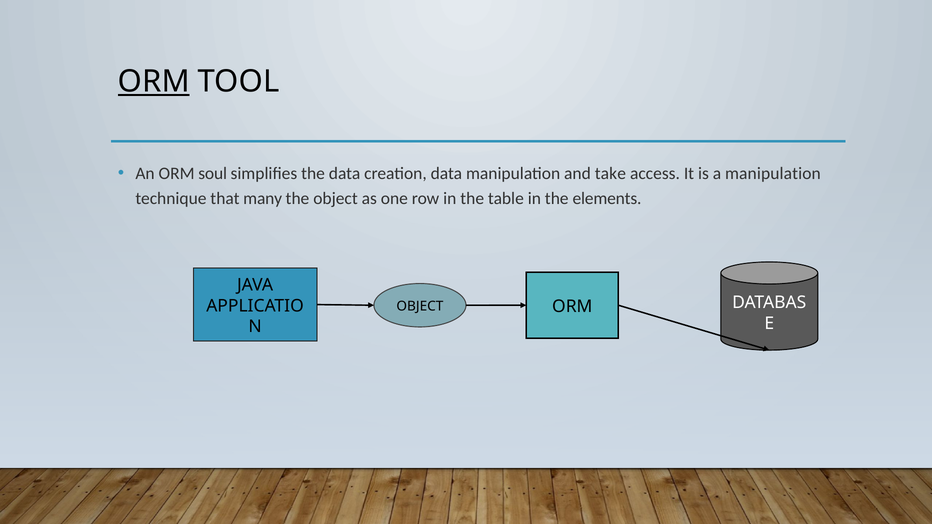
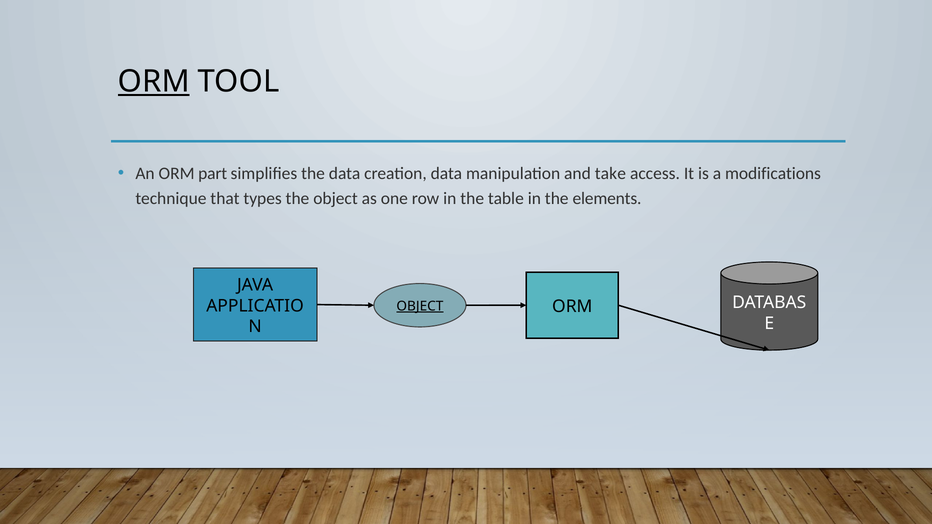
soul: soul -> part (213, 173)
a manipulation: manipulation -> modifications (773, 173)
many: many -> types (263, 199)
OBJECT underline: none -> present (420, 306)
